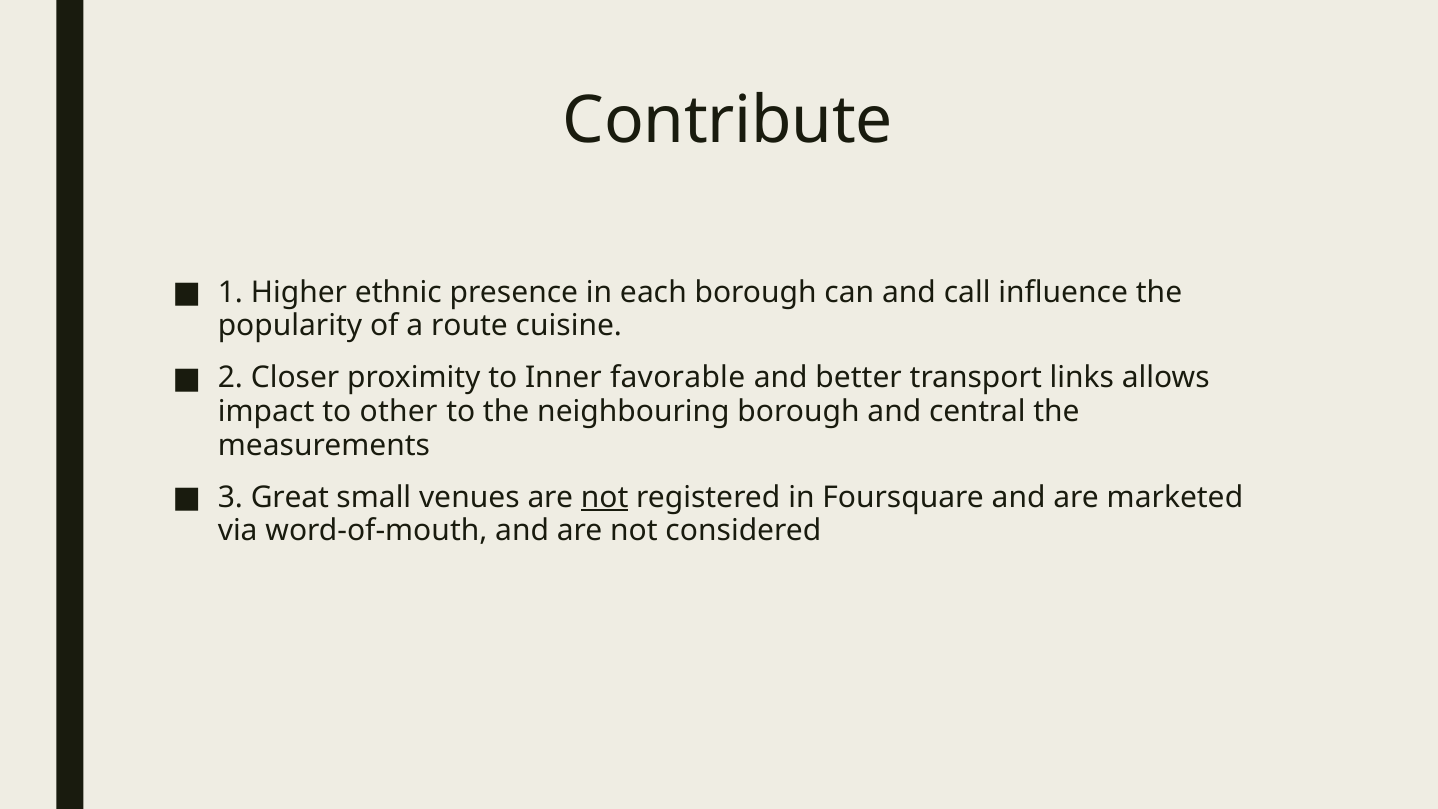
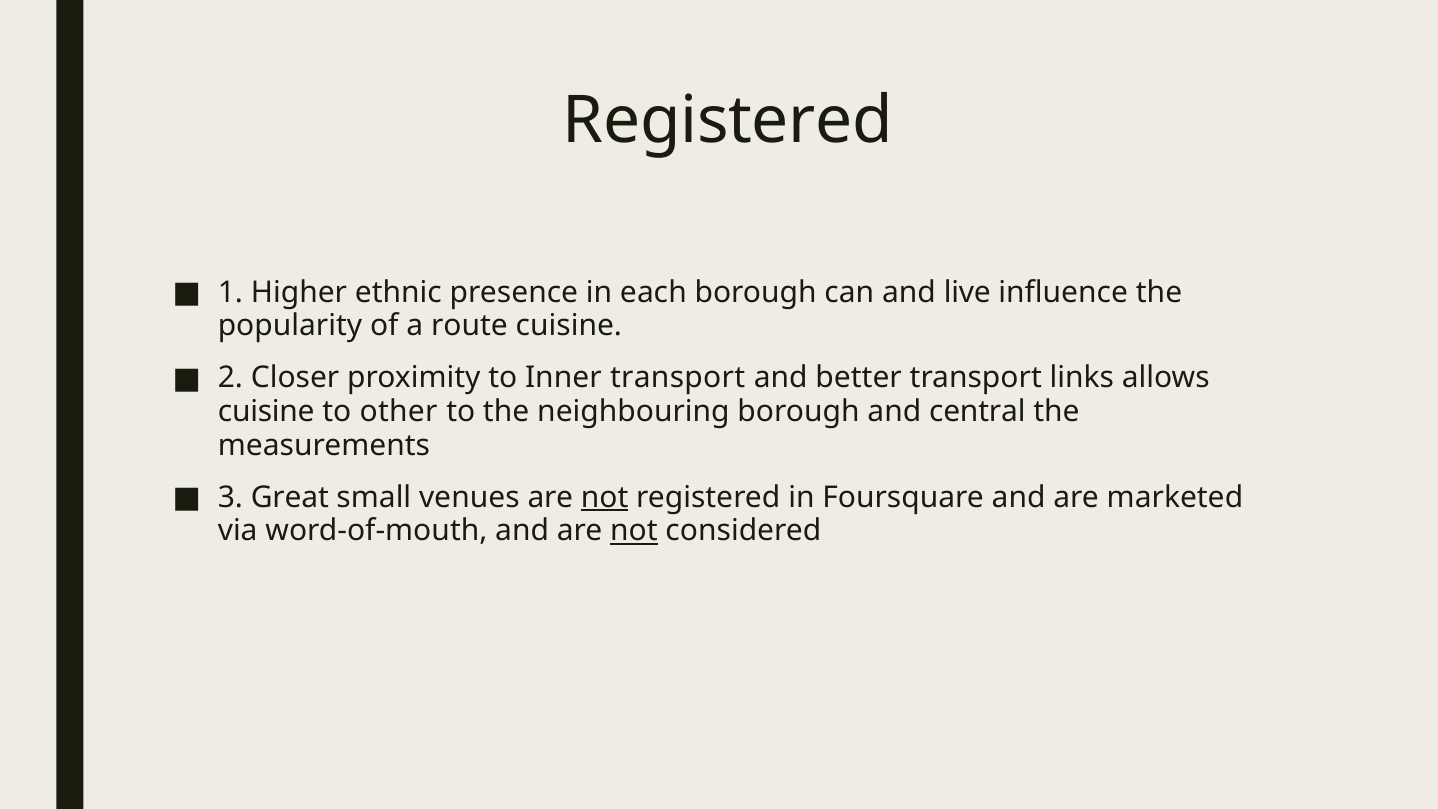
Contribute: Contribute -> Registered (728, 121)
call: call -> live (967, 292)
Inner favorable: favorable -> transport (678, 378)
impact: impact -> cuisine (266, 412)
not underline: none -> present (634, 531)
